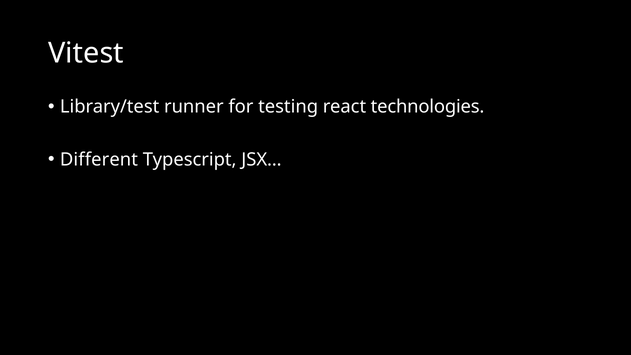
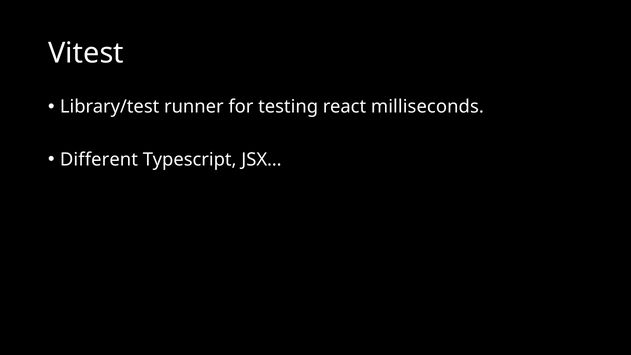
technologies: technologies -> milliseconds (427, 107)
